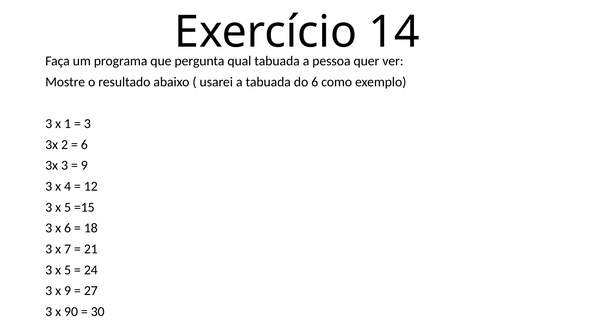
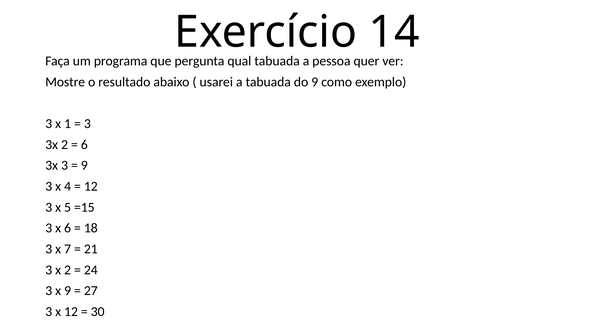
do 6: 6 -> 9 (315, 82)
5: 5 -> 2 (68, 270)
x 90: 90 -> 12 (71, 312)
